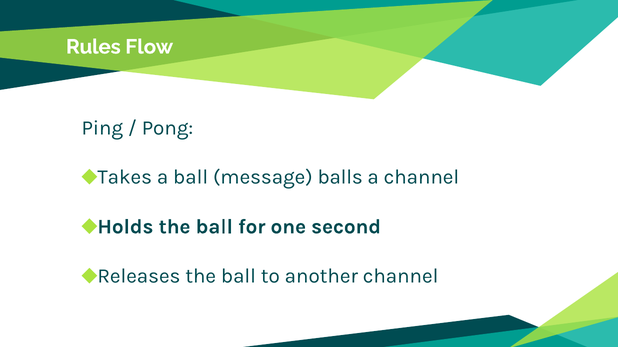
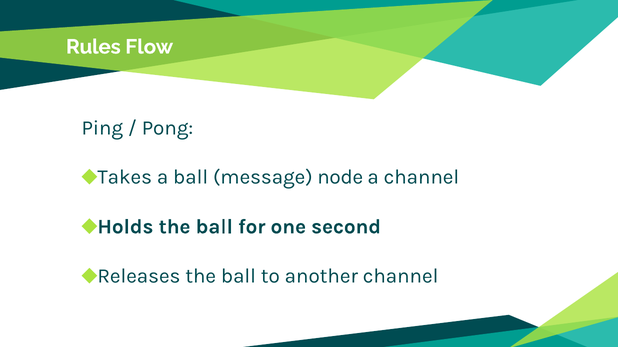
balls: balls -> node (340, 177)
